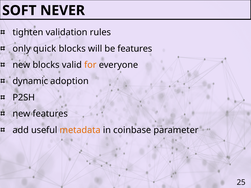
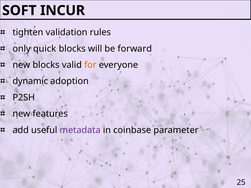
NEVER: NEVER -> INCUR (63, 11)
be features: features -> forward (135, 49)
metadata colour: orange -> purple (80, 130)
